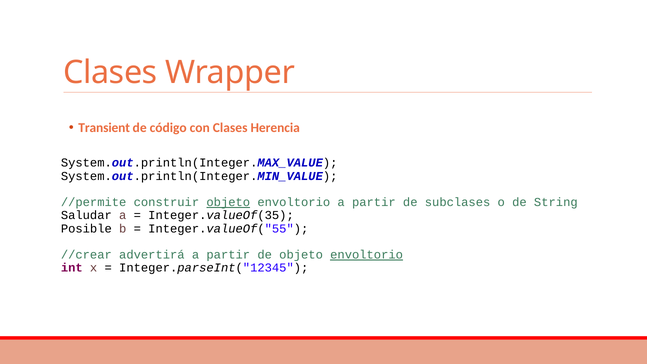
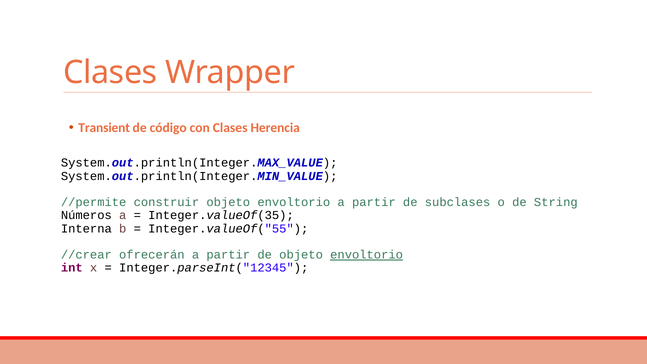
objeto underline: present -> none (228, 202)
Saludar: Saludar -> Números (86, 215)
Posible: Posible -> Interna (86, 228)
advertirá: advertirá -> ofrecerán (152, 255)
